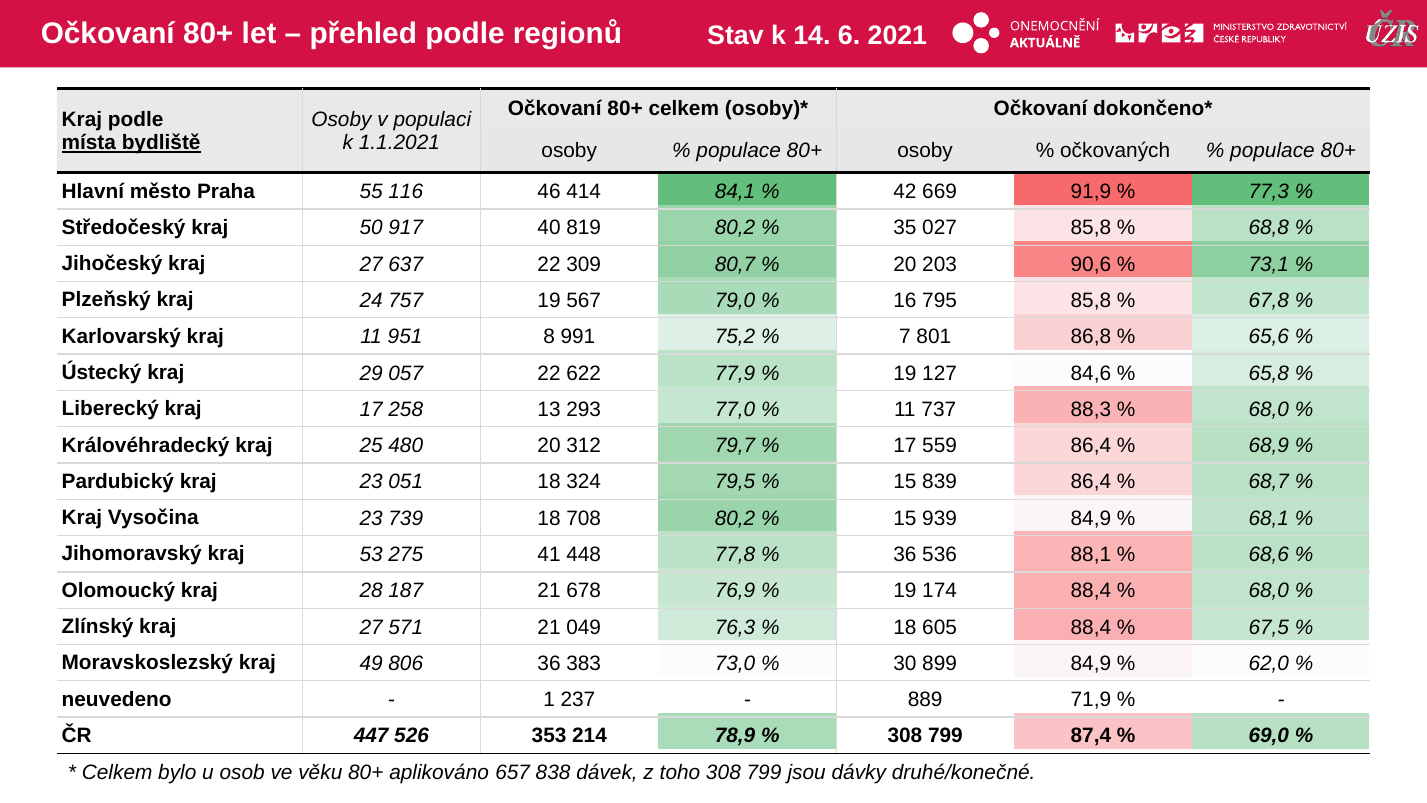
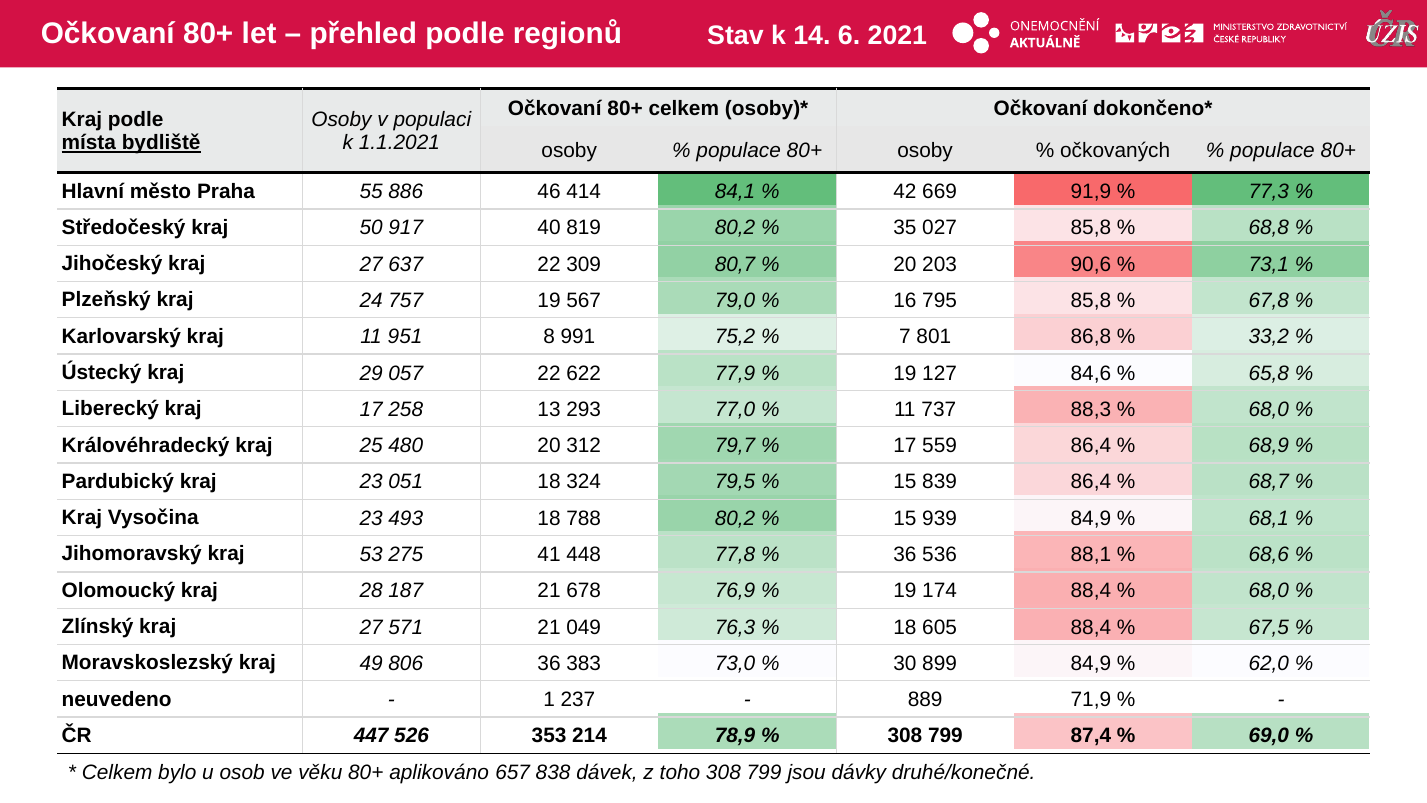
116: 116 -> 886 (406, 192)
65,6: 65,6 -> 33,2 (1269, 337)
739: 739 -> 493 (406, 518)
708: 708 -> 788 (584, 518)
